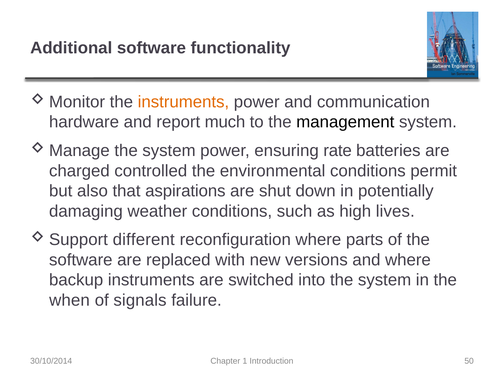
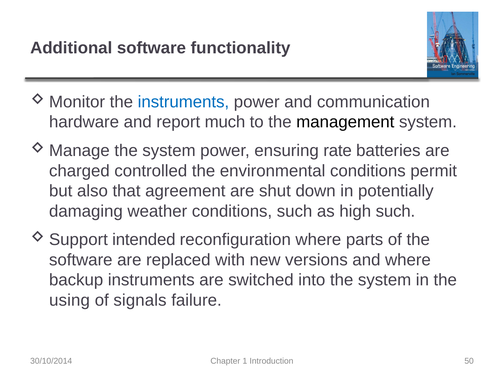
instruments colour: orange -> blue (183, 102)
aspirations: aspirations -> agreement (185, 191)
high lives: lives -> such (395, 211)
different: different -> intended (144, 240)
when: when -> using (70, 300)
